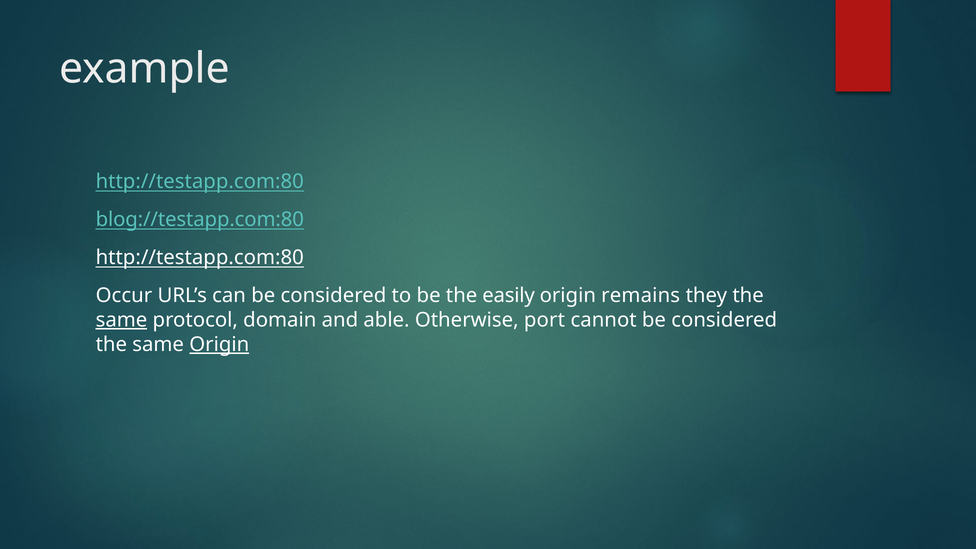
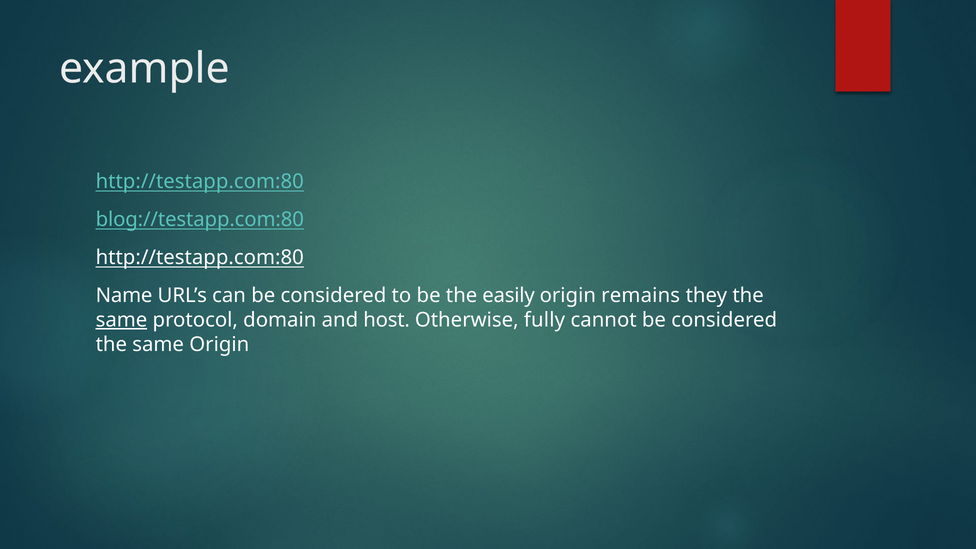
Occur: Occur -> Name (124, 296)
able: able -> host (387, 320)
port: port -> fully (544, 320)
Origin underline: present -> none (219, 344)
